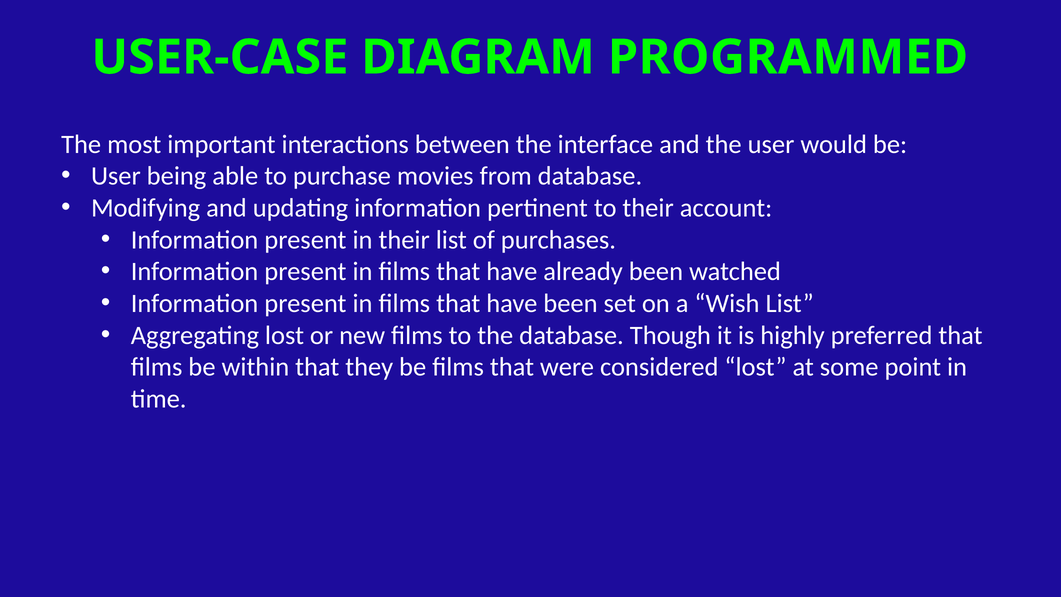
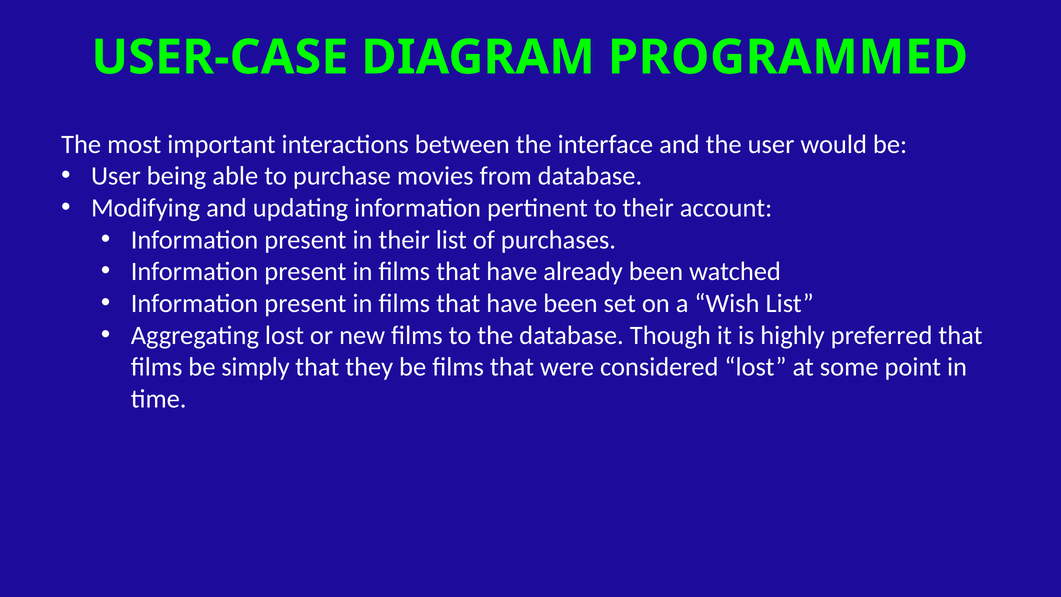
within: within -> simply (256, 367)
